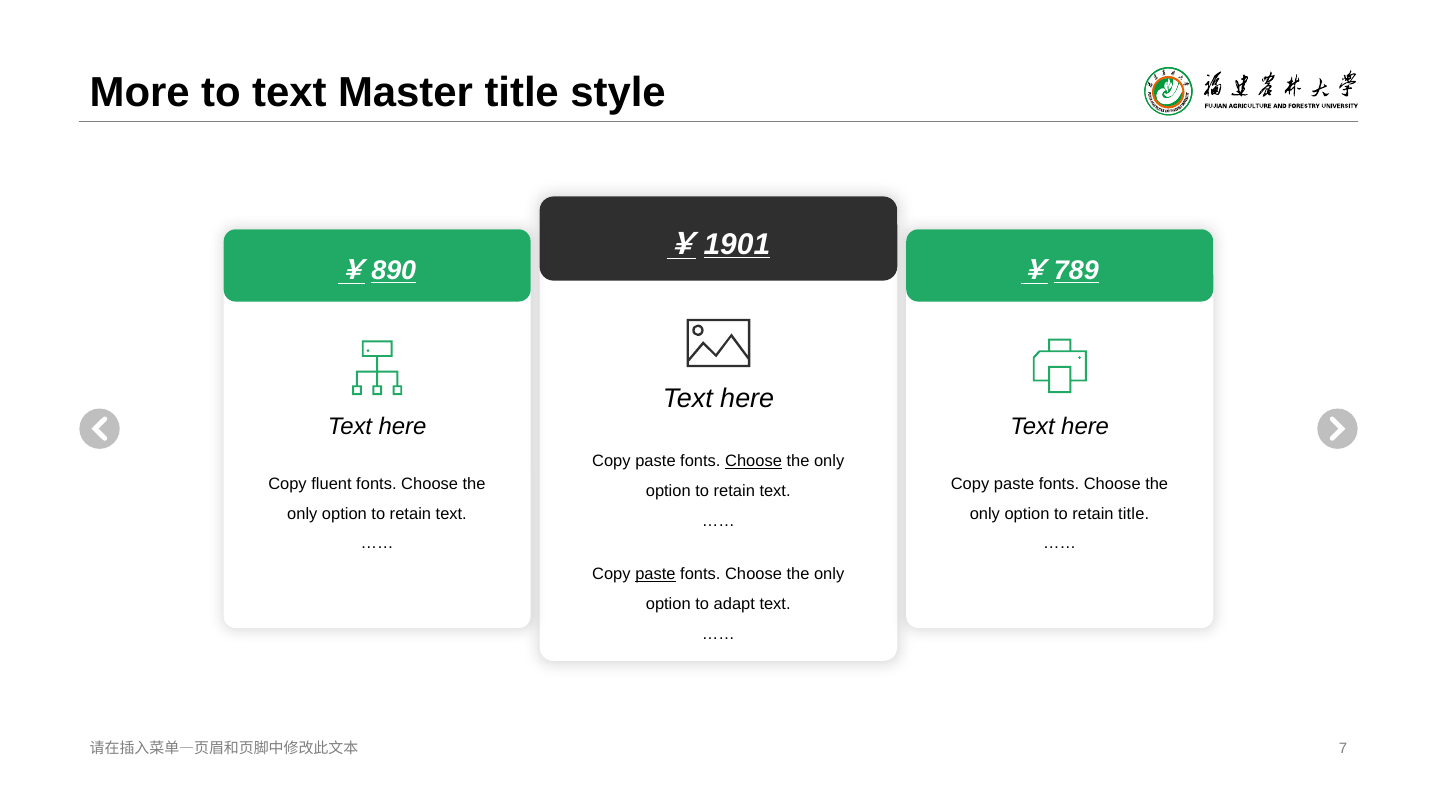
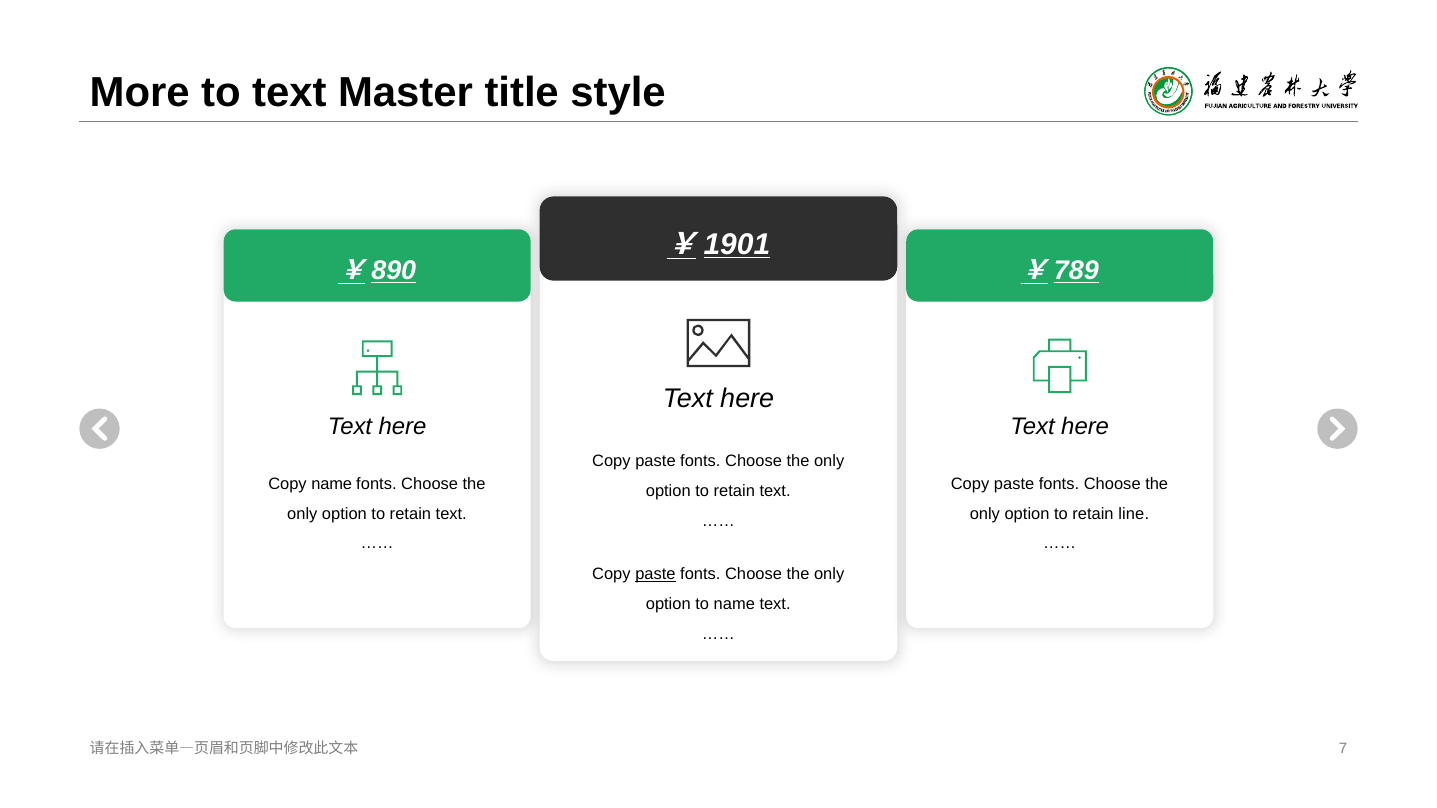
Choose underline: present -> none (754, 461)
Copy fluent: fluent -> name (332, 484)
retain title: title -> line (1134, 514)
to adapt: adapt -> name (734, 604)
